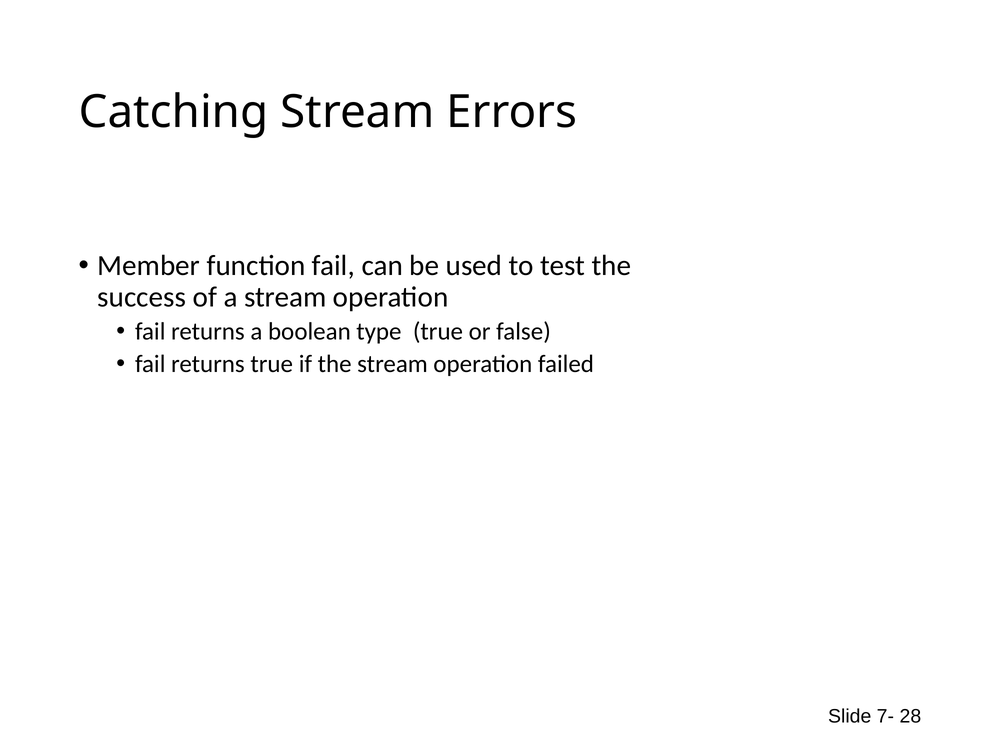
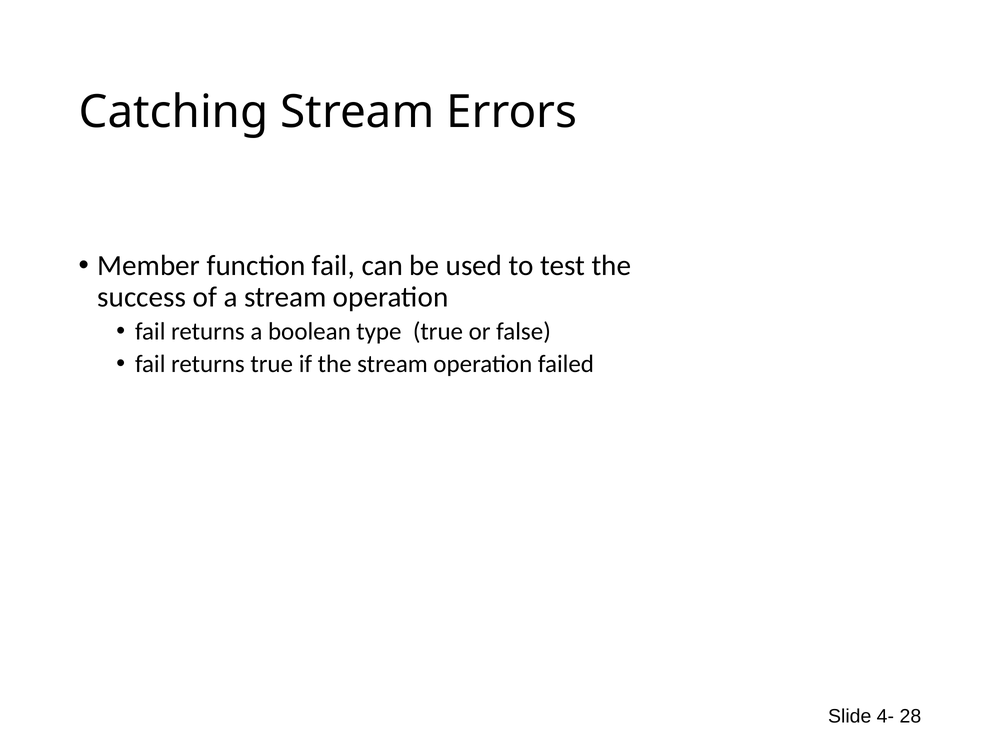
7-: 7- -> 4- (885, 716)
